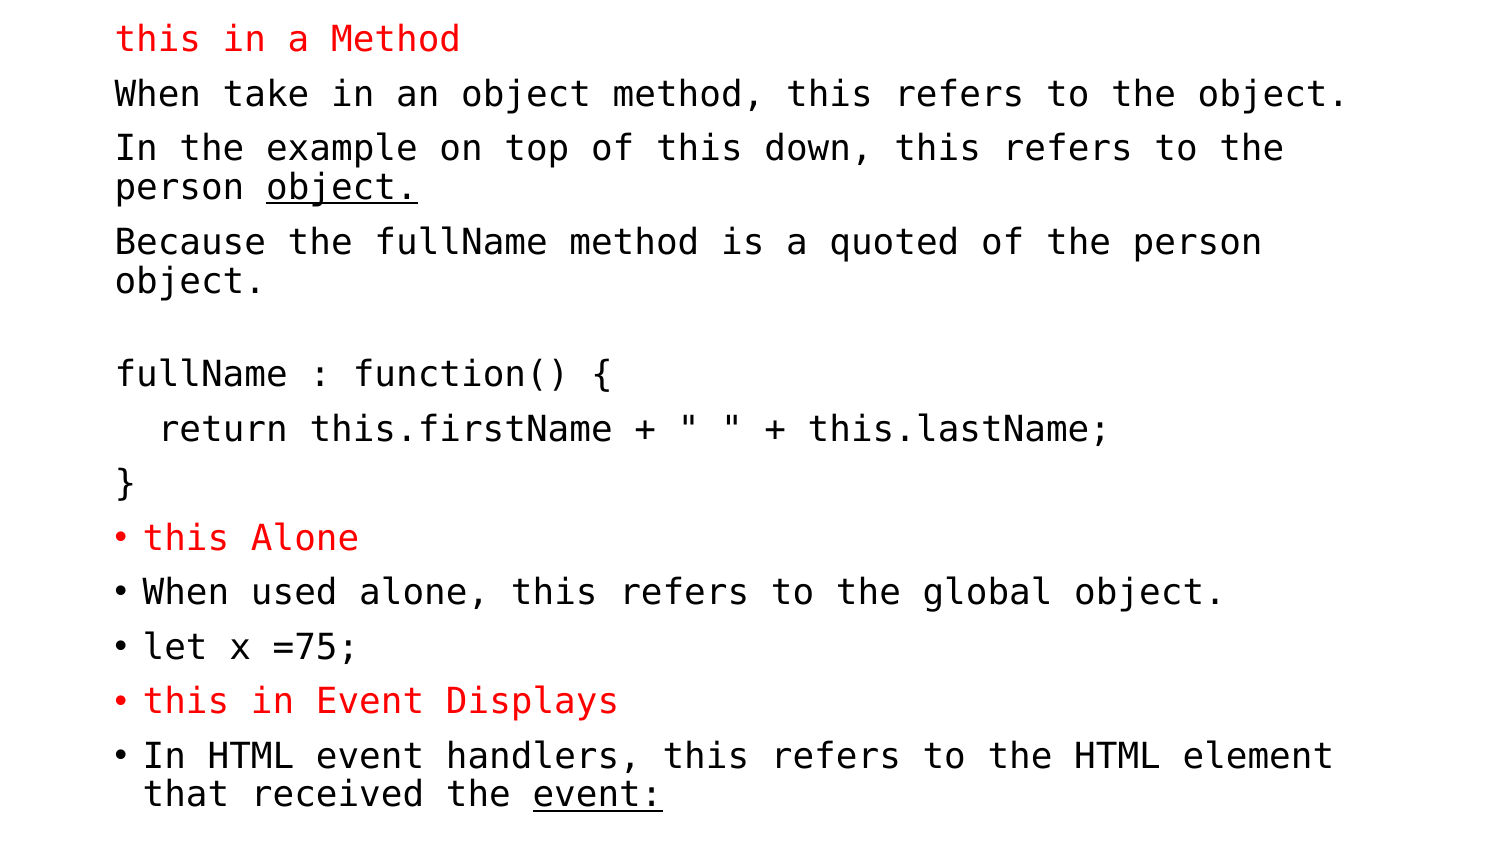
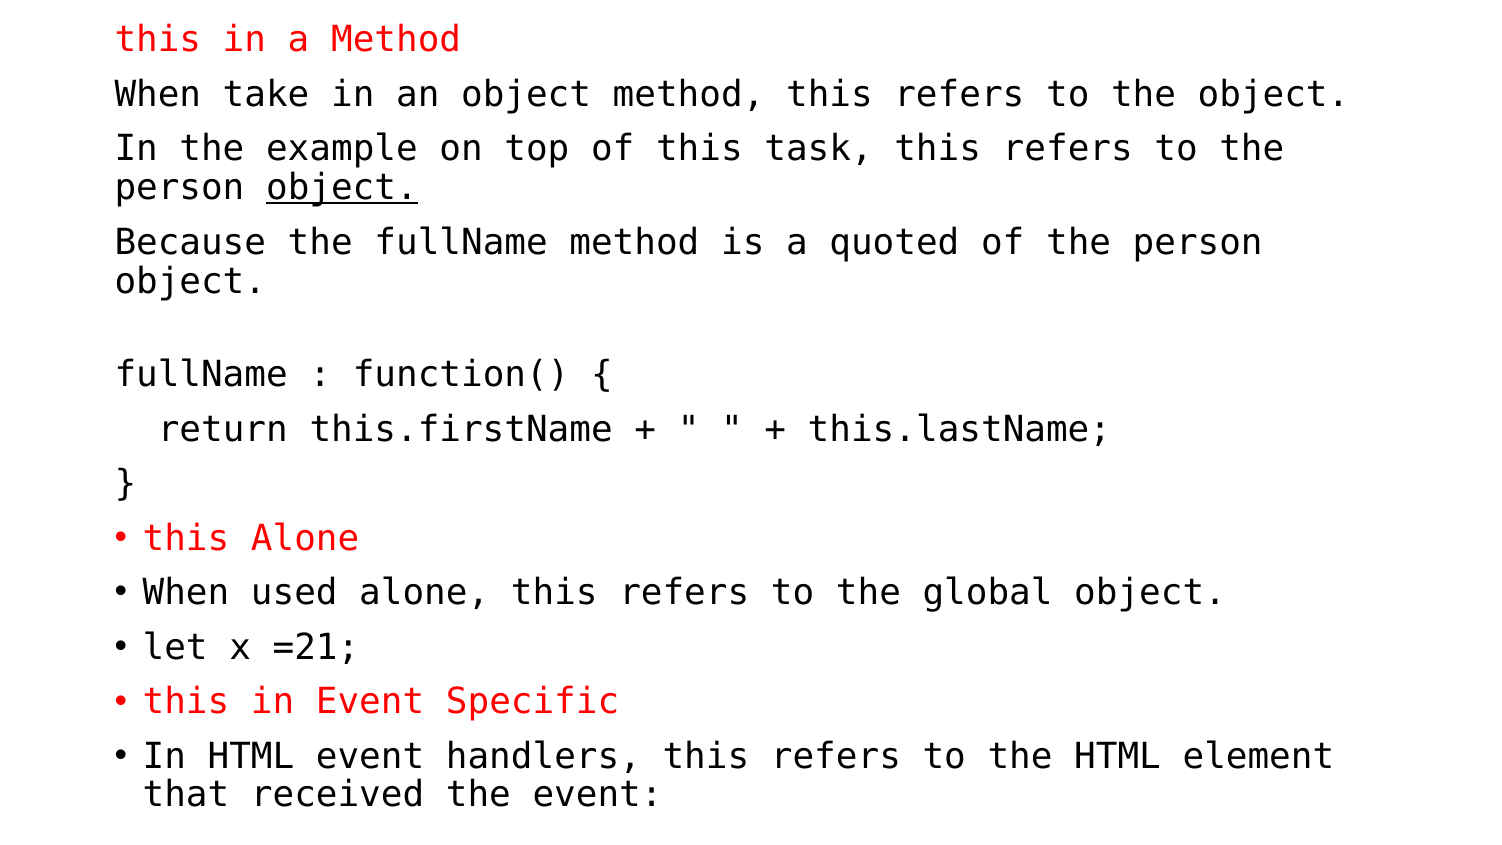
down: down -> task (819, 149)
=75: =75 -> =21 (316, 647)
Displays: Displays -> Specific (533, 702)
event underline: present -> none (598, 795)
